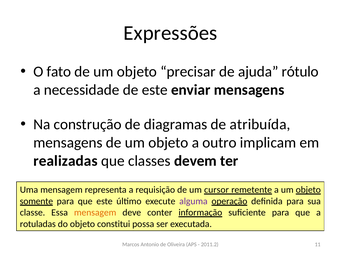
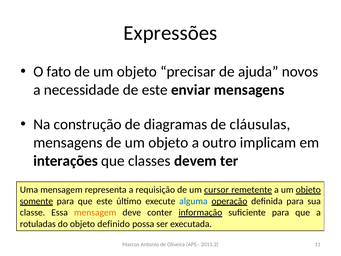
rótulo: rótulo -> novos (300, 72)
atribuída: atribuída -> cláusulas (260, 124)
realizadas: realizadas -> interações (66, 161)
alguma colour: purple -> blue (193, 201)
constitui: constitui -> definido (114, 224)
